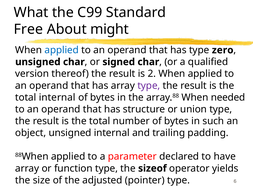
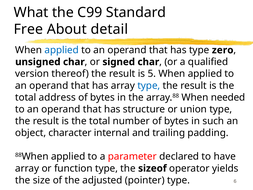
might: might -> detail (109, 29)
2: 2 -> 5 (152, 74)
type colour: purple -> blue (149, 85)
total internal: internal -> address (57, 97)
object unsigned: unsigned -> character (70, 133)
